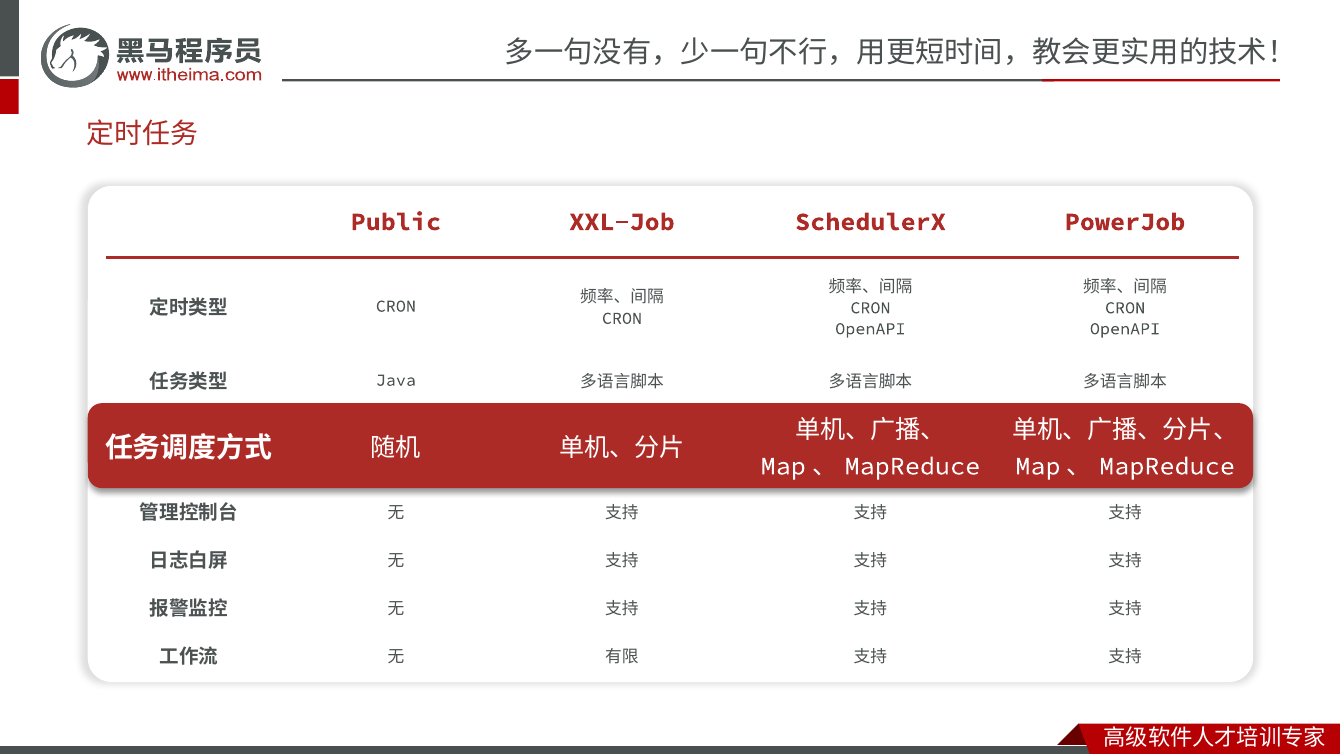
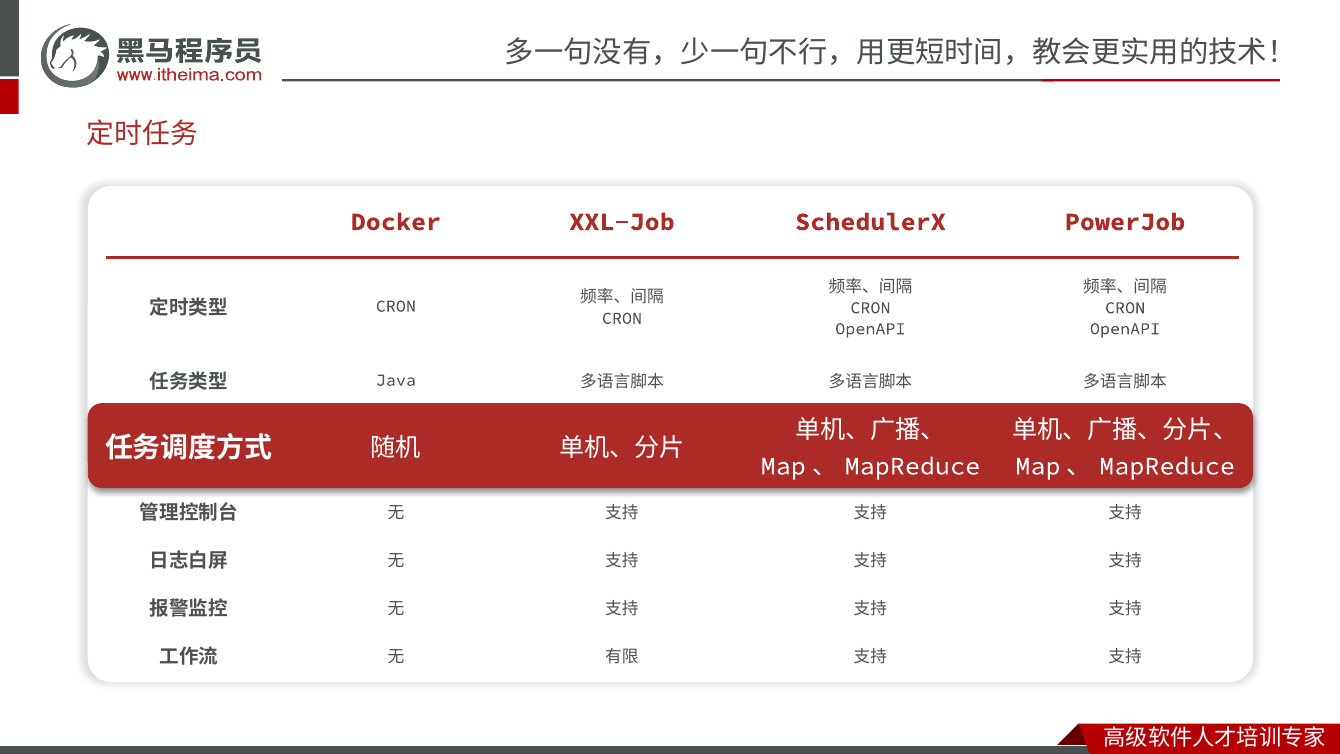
Public: Public -> Docker (396, 222)
